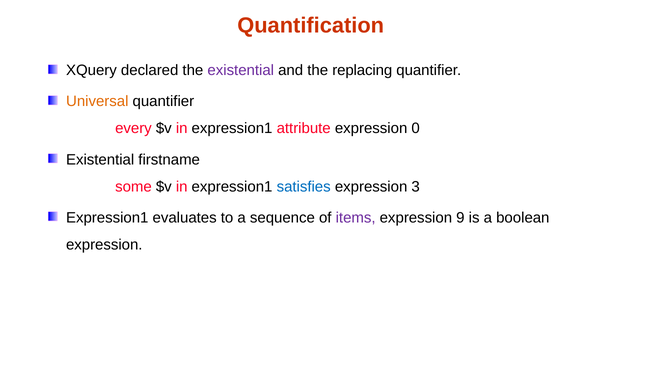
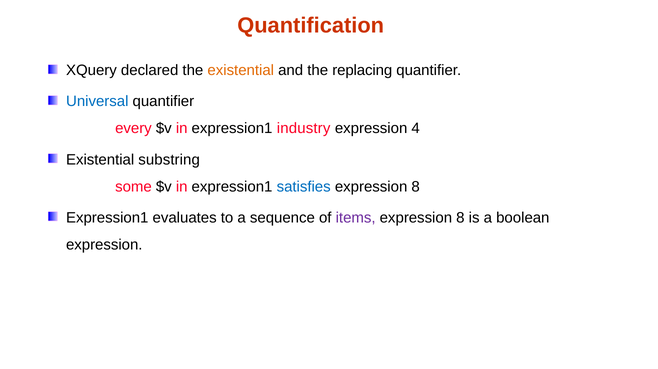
existential colour: purple -> orange (241, 70)
Universal colour: orange -> blue (97, 101)
attribute: attribute -> industry (304, 128)
0: 0 -> 4 (416, 128)
firstname: firstname -> substring (169, 159)
3: 3 -> 8 (416, 186)
9: 9 -> 8 (460, 217)
